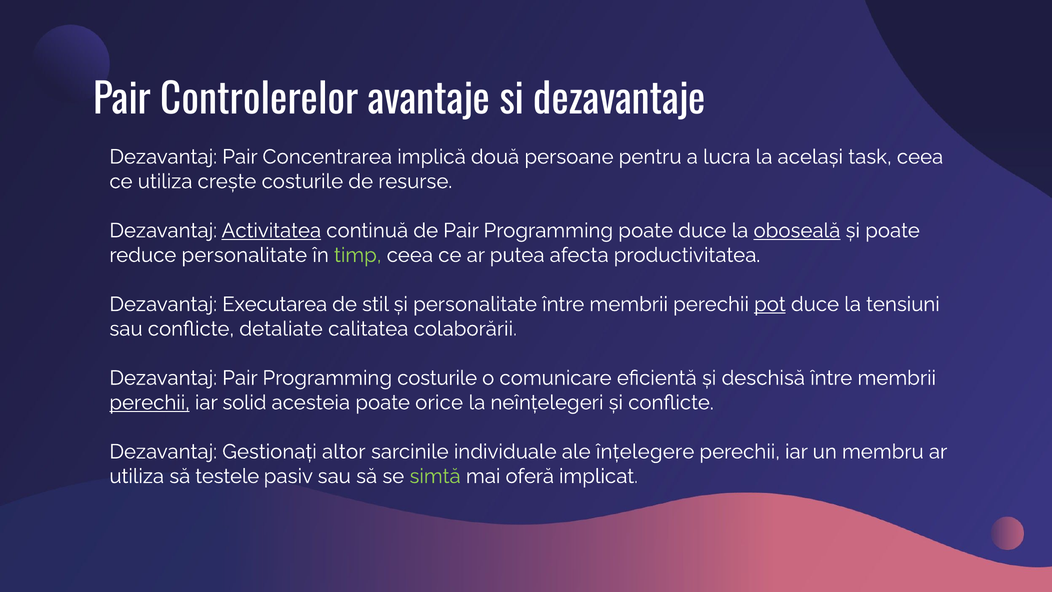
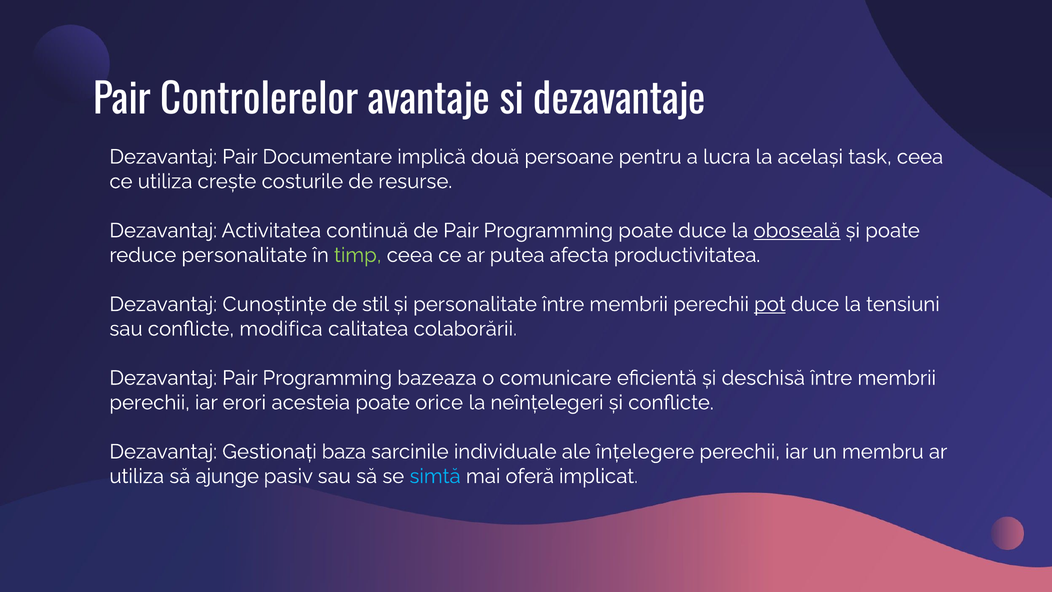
Concentrarea: Concentrarea -> Documentare (327, 157)
Activitatea underline: present -> none (271, 230)
Executarea: Executarea -> Cunoștințe (275, 304)
detaliate: detaliate -> modifica (281, 329)
Programming costurile: costurile -> bazeaza (437, 378)
perechii underline: present -> none (150, 402)
solid: solid -> erori (244, 402)
altor: altor -> baza (344, 452)
testele: testele -> ajunge (227, 476)
simtă colour: light green -> light blue (435, 476)
